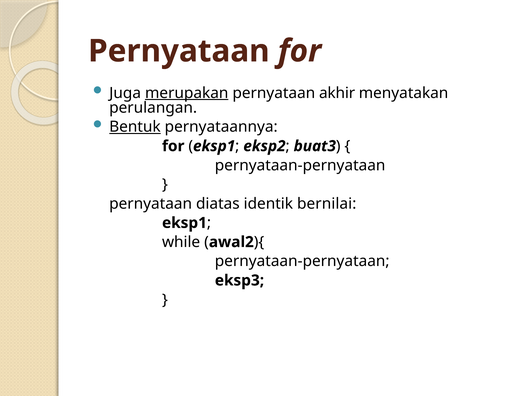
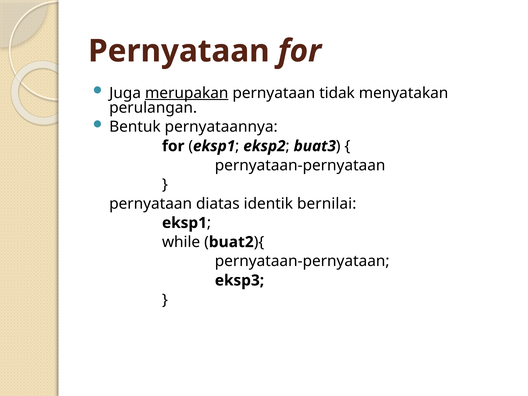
akhir: akhir -> tidak (337, 93)
Bentuk underline: present -> none (135, 127)
awal2: awal2 -> buat2 (231, 242)
